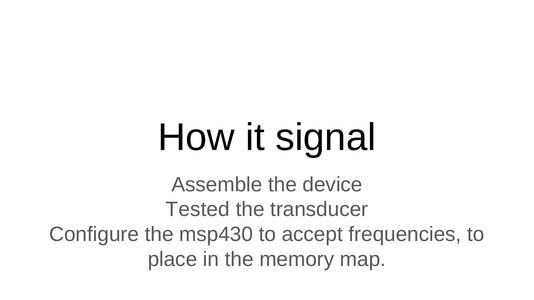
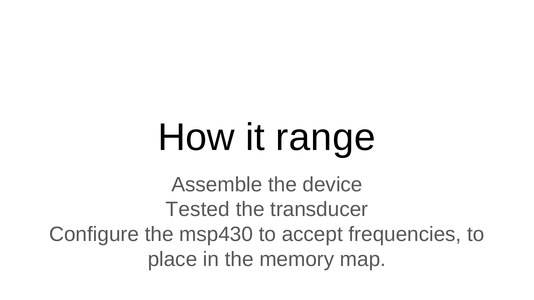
signal: signal -> range (326, 138)
